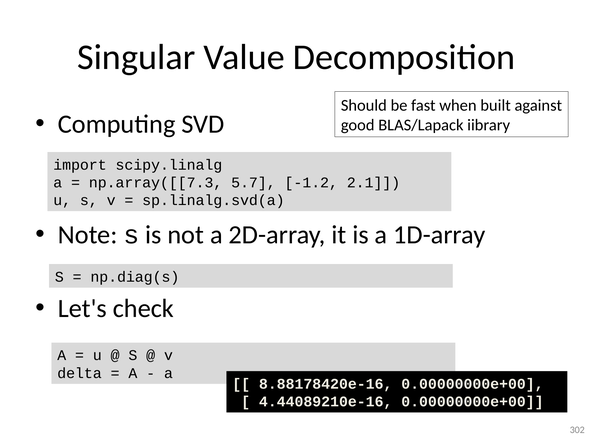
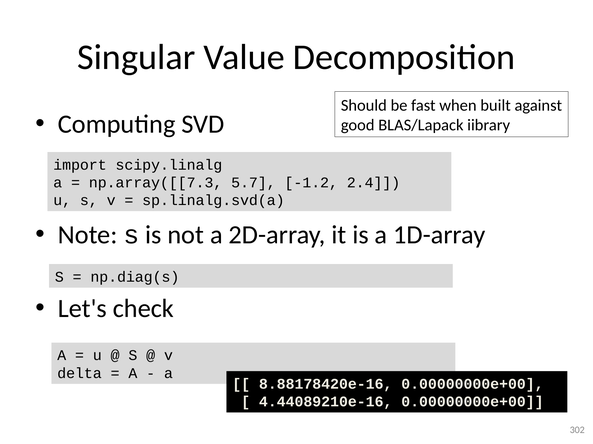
2.1: 2.1 -> 2.4 (374, 183)
